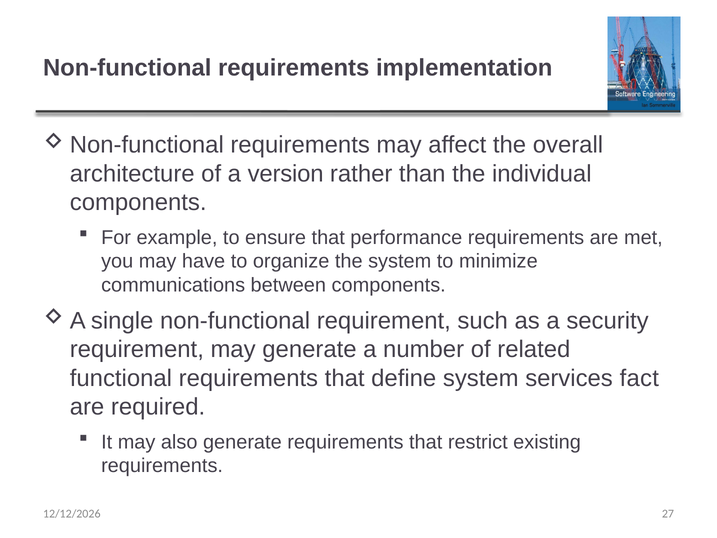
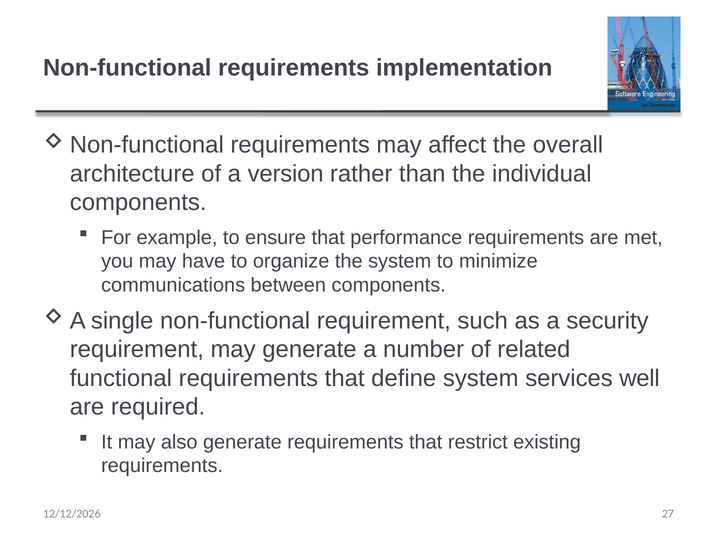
fact: fact -> well (640, 378)
